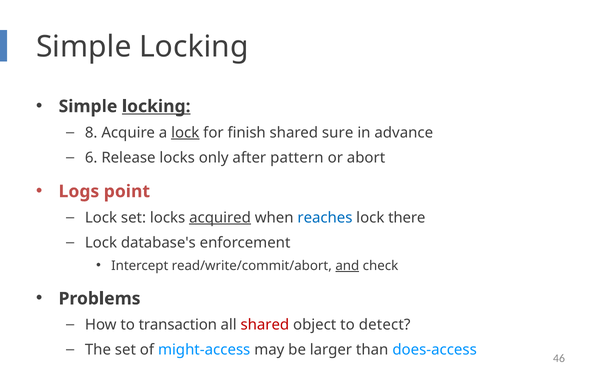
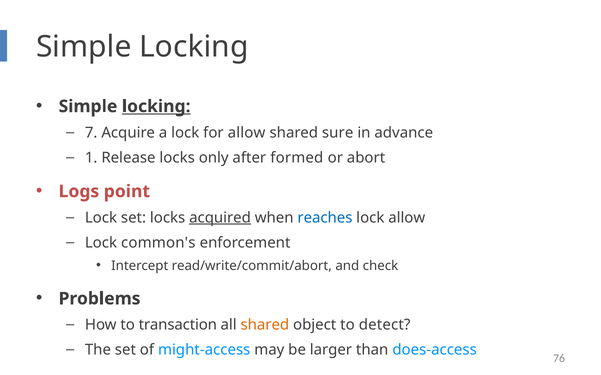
8: 8 -> 7 (91, 133)
lock underline: present -> none (185, 133)
for finish: finish -> allow (247, 133)
6: 6 -> 1 (91, 158)
pattern: pattern -> formed (297, 158)
lock there: there -> allow (407, 218)
database's: database's -> common's (158, 243)
and underline: present -> none (347, 266)
shared colour: red -> orange (265, 325)
46: 46 -> 76 (559, 359)
